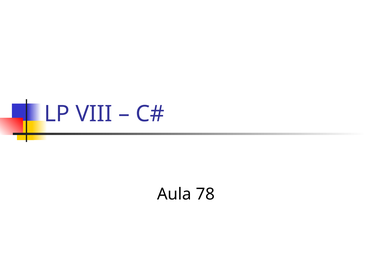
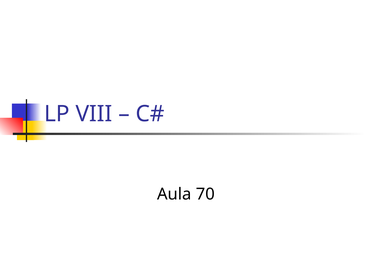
78: 78 -> 70 (205, 194)
